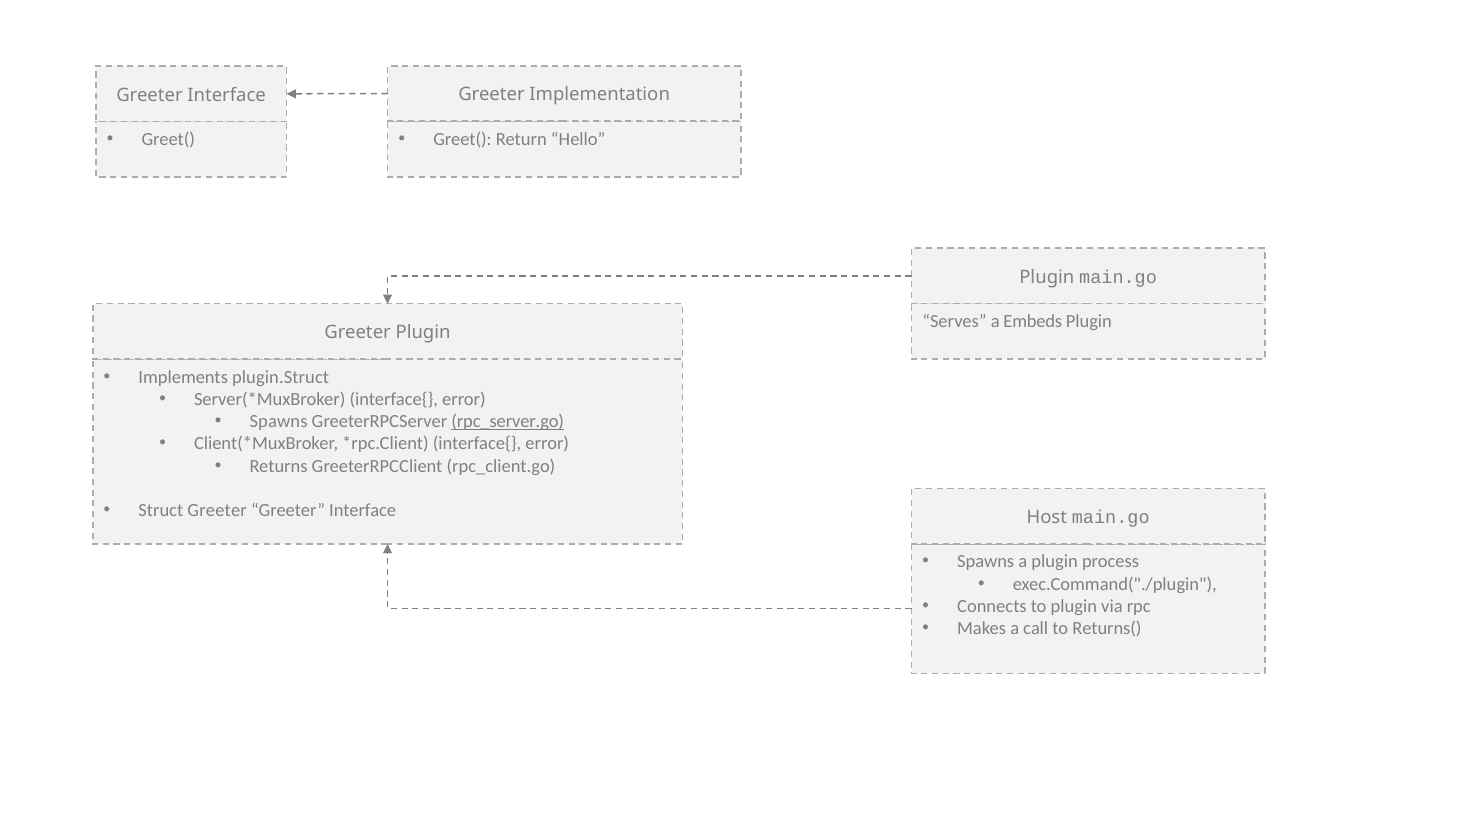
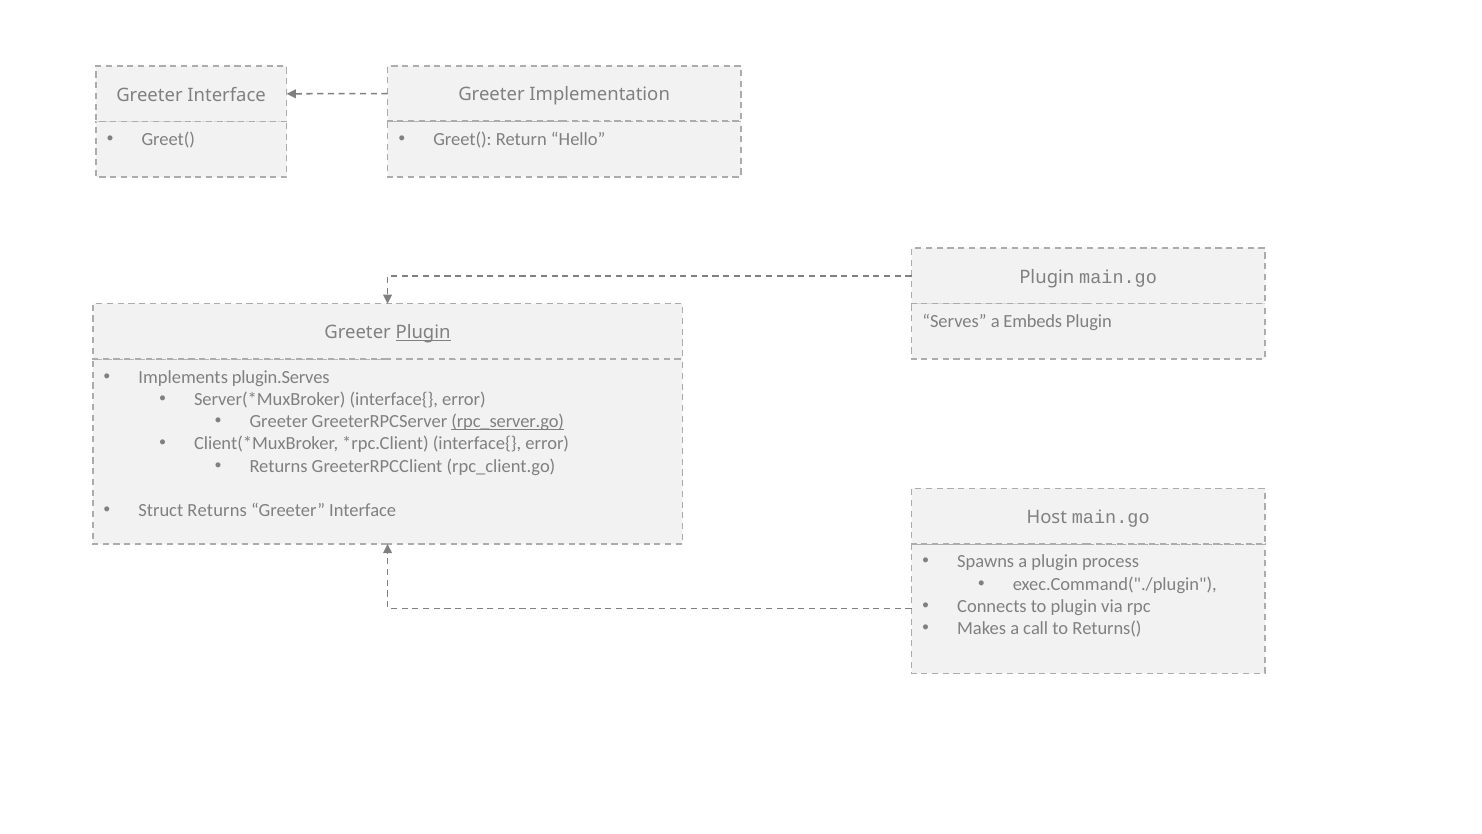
Plugin underline: none -> present (423, 333)
plugin.Struct: plugin.Struct -> plugin.Serves (281, 377)
Spawns: Spawns -> Greeter (279, 421)
Struct Greeter: Greeter -> Returns (217, 510)
